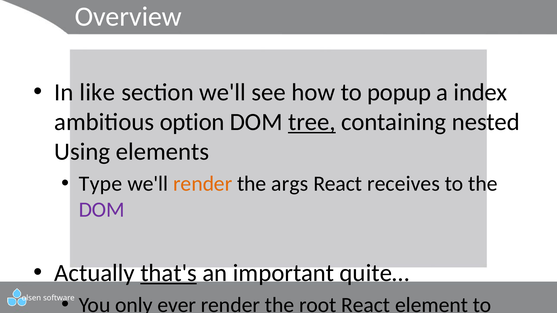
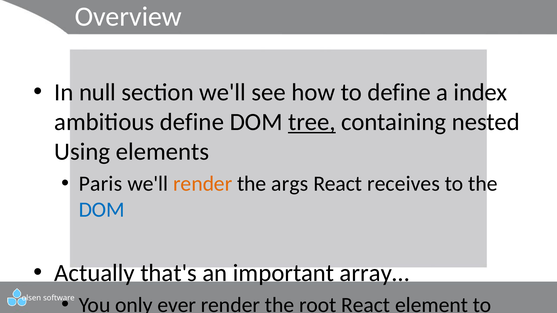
like: like -> null (98, 92)
to popup: popup -> define (399, 92)
ambitious option: option -> define (192, 122)
Type: Type -> Paris (101, 184)
DOM colour: purple -> blue (102, 210)
that's underline: present -> none (169, 273)
quite…: quite… -> array… (374, 273)
